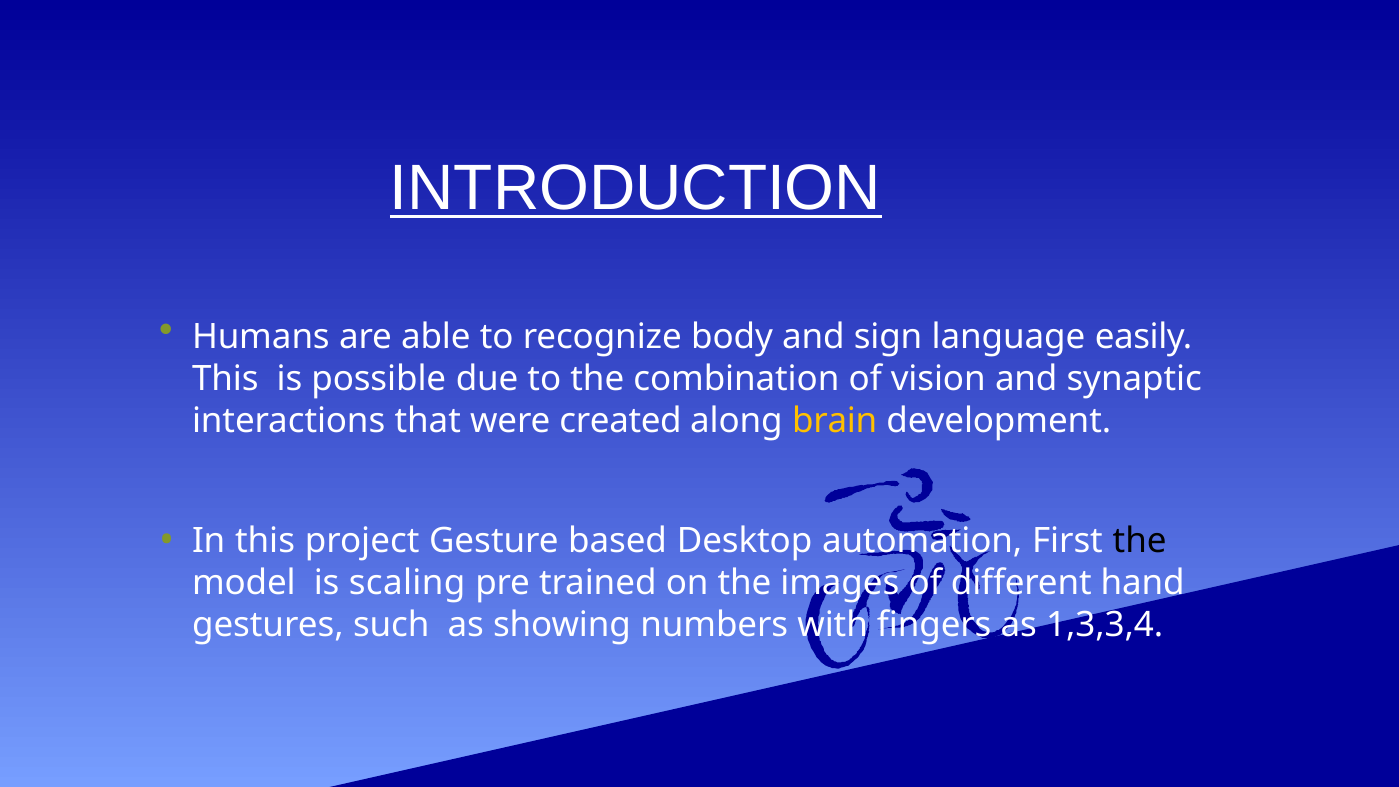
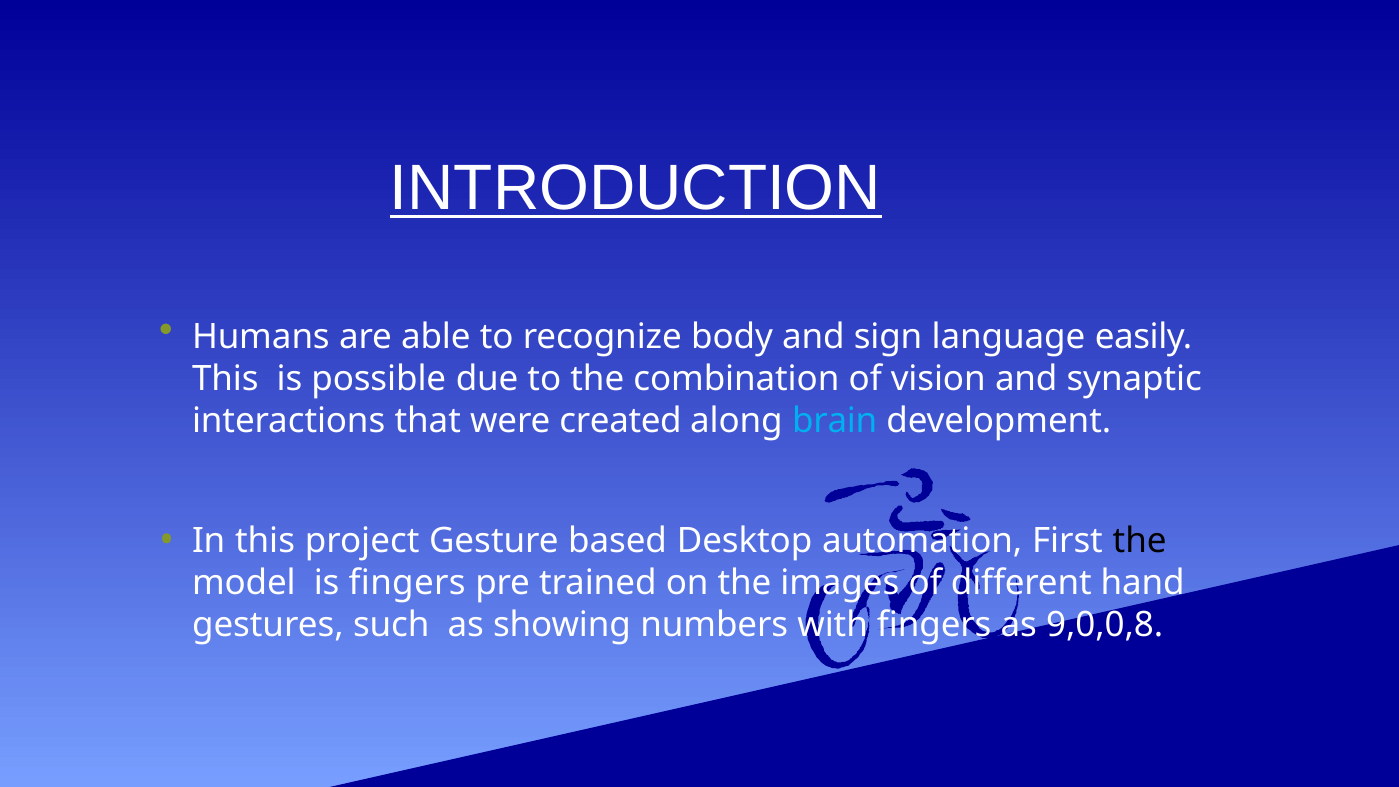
brain colour: yellow -> light blue (835, 420)
is scaling: scaling -> fingers (407, 583)
1,3,3,4: 1,3,3,4 -> 9,0,0,8 (1105, 625)
